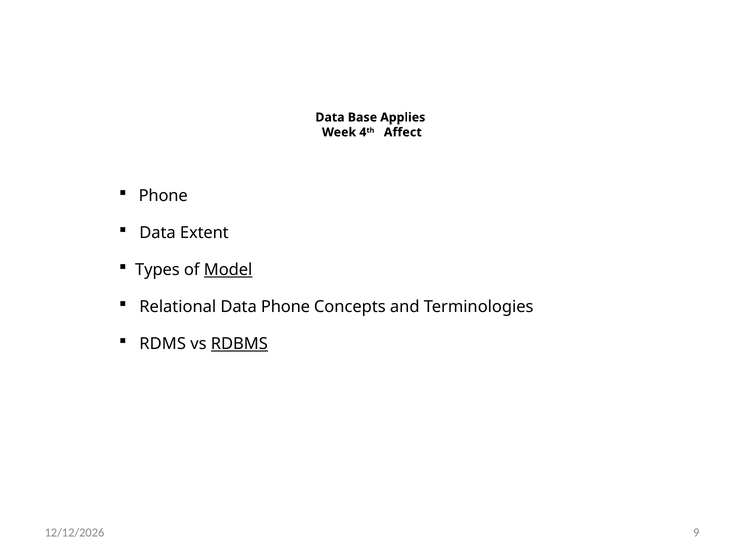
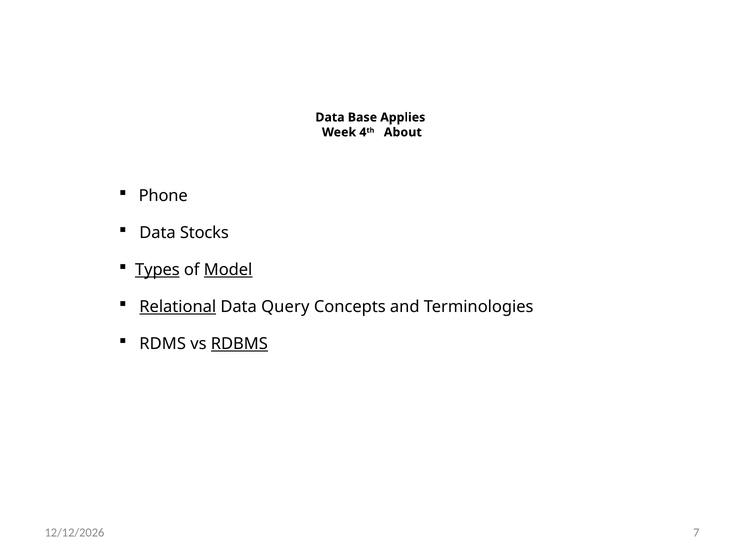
Affect: Affect -> About (403, 132)
Extent: Extent -> Stocks (204, 233)
Types underline: none -> present (157, 270)
Relational underline: none -> present (178, 307)
Data Phone: Phone -> Query (285, 307)
9: 9 -> 7 (696, 533)
